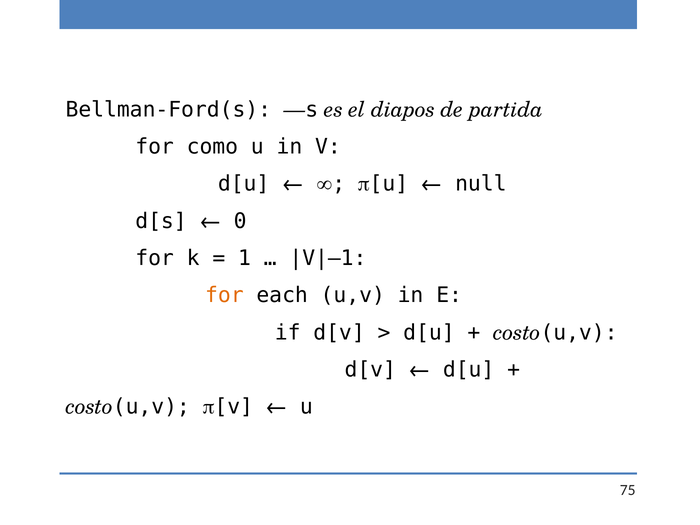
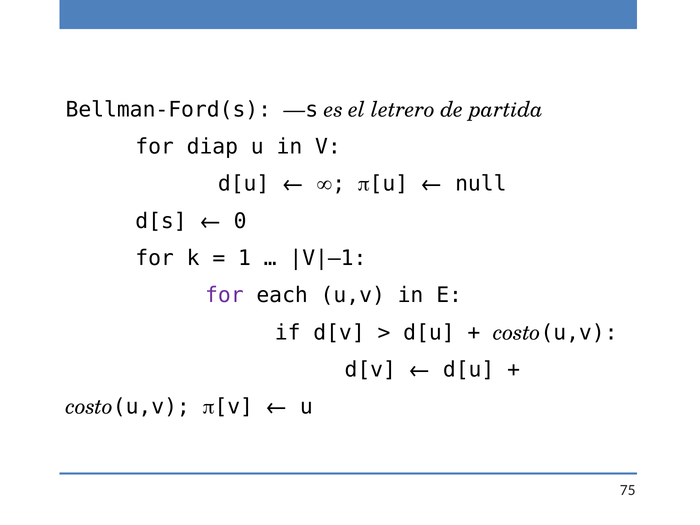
diapos: diapos -> letrero (403, 110)
como: como -> diap (212, 147)
for colour: orange -> purple (224, 295)
